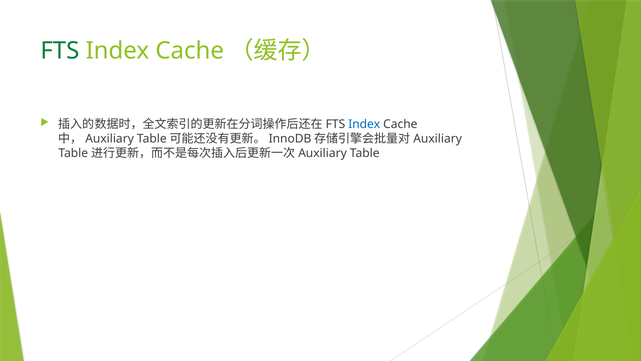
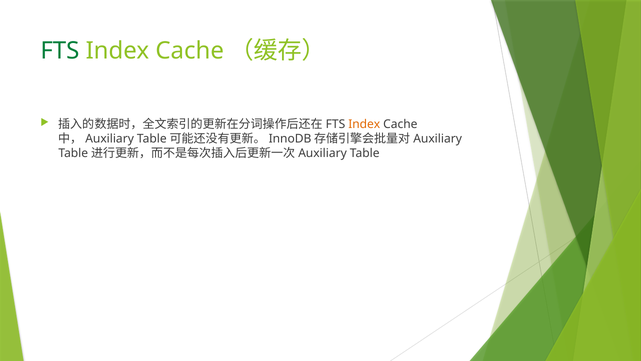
Index colour: blue -> orange (364, 124)
